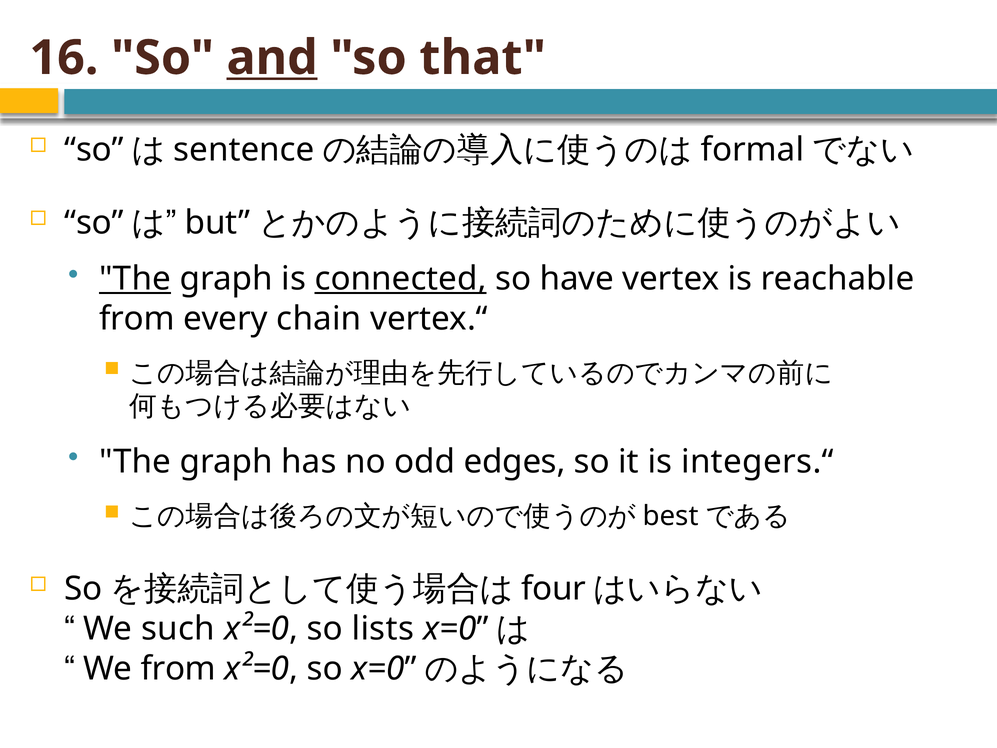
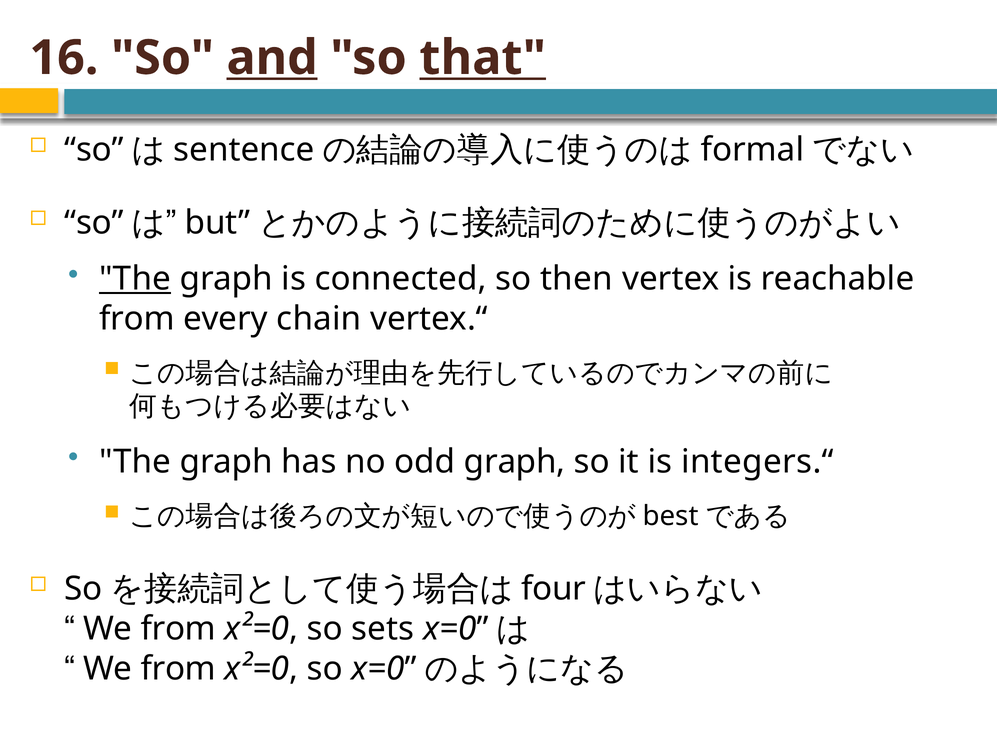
that underline: none -> present (483, 58)
connected underline: present -> none (401, 279)
have: have -> then (577, 279)
odd edges: edges -> graph (515, 462)
such: such -> from (178, 629)
lists: lists -> sets (383, 629)
